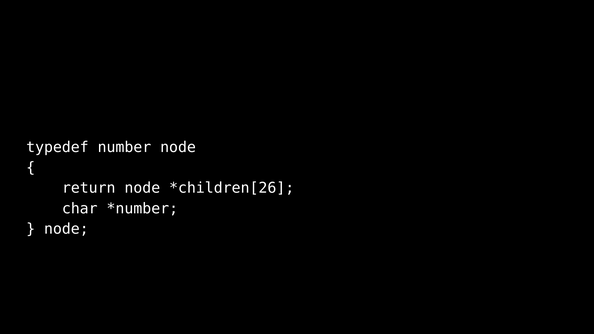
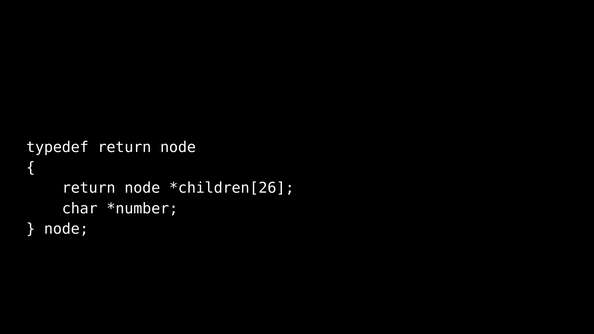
typedef number: number -> return (124, 147)
